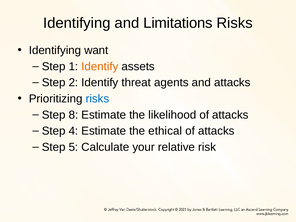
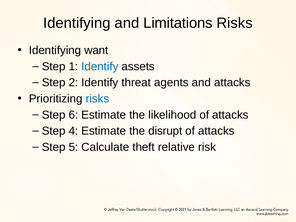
Identify colour: orange -> blue (100, 66)
8: 8 -> 6 (73, 115)
ethical: ethical -> disrupt (165, 131)
your: your -> theft (144, 147)
